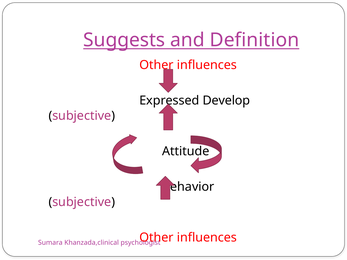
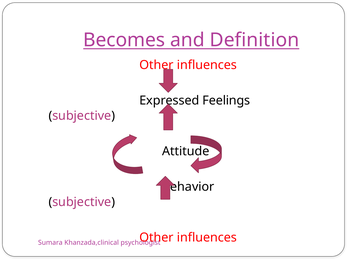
Suggests: Suggests -> Becomes (124, 40)
Develop: Develop -> Feelings (226, 101)
